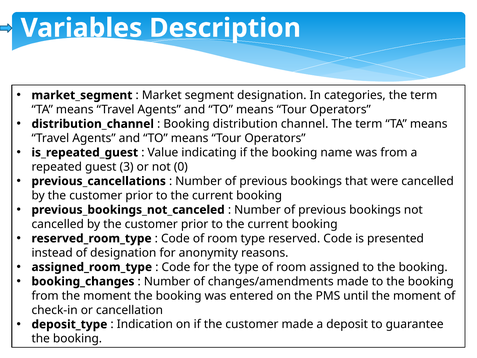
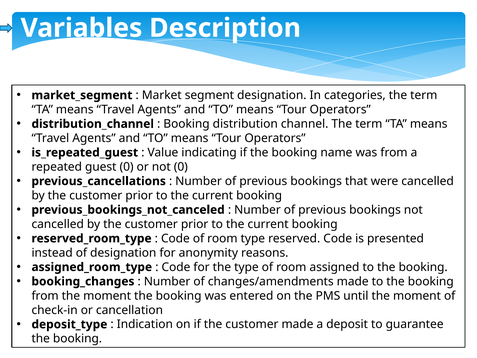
guest 3: 3 -> 0 (127, 167)
